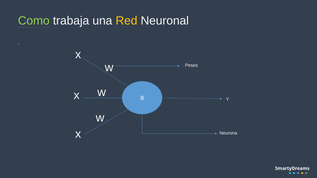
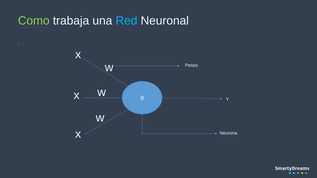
Red colour: yellow -> light blue (126, 21)
